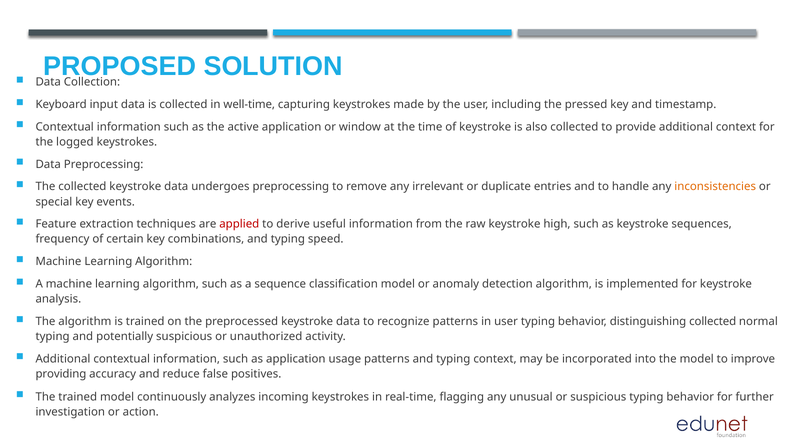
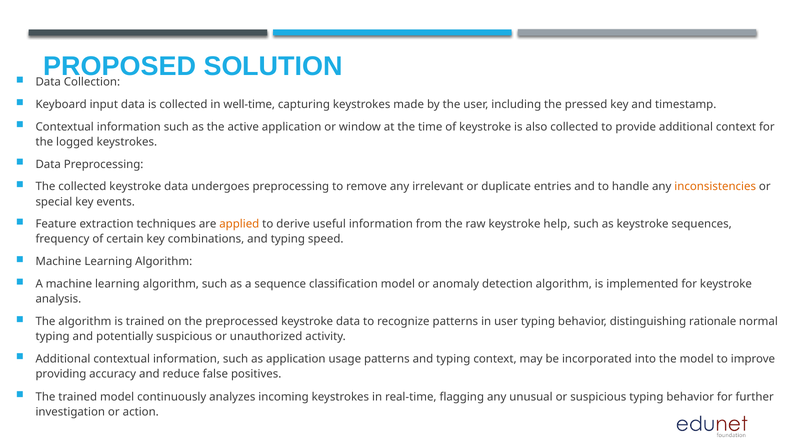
applied colour: red -> orange (239, 224)
high: high -> help (557, 224)
distinguishing collected: collected -> rationale (713, 321)
